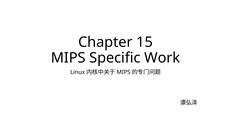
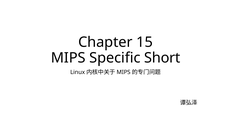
Work: Work -> Short (162, 58)
